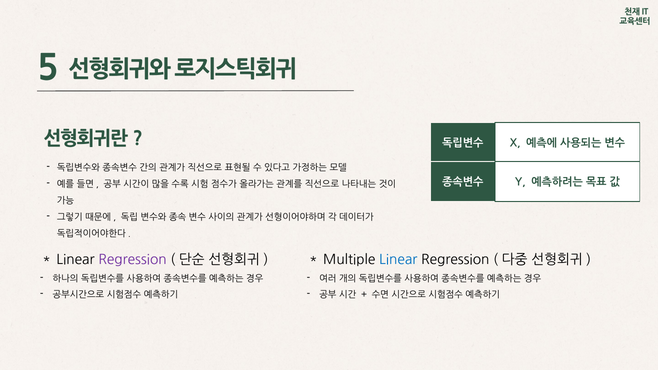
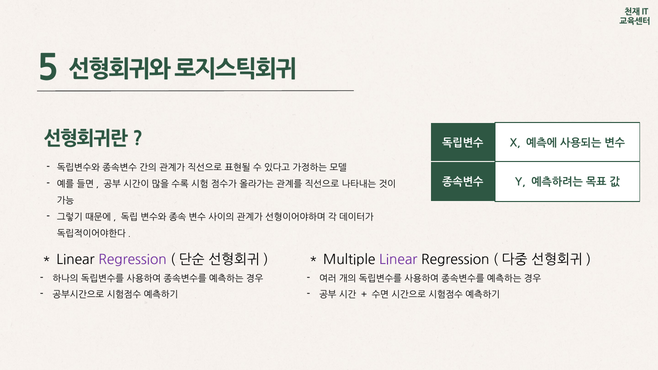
Linear colour: blue -> purple (398, 260)
